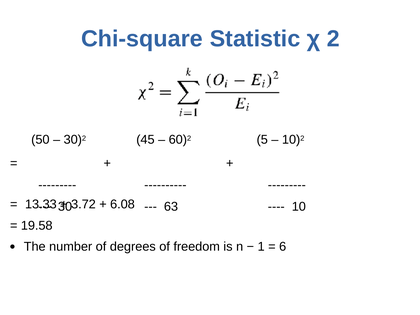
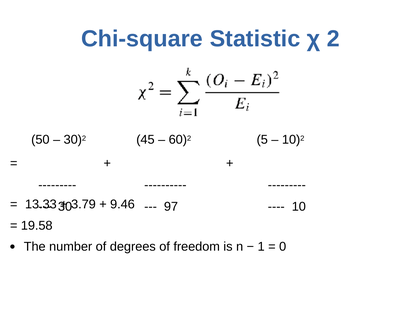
3.72: 3.72 -> 3.79 (83, 204)
6.08: 6.08 -> 9.46 (122, 204)
63: 63 -> 97 (171, 207)
6: 6 -> 0 (283, 247)
